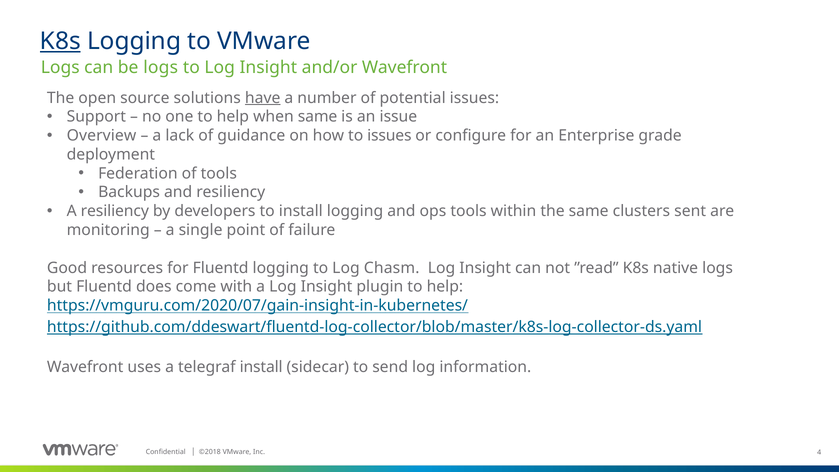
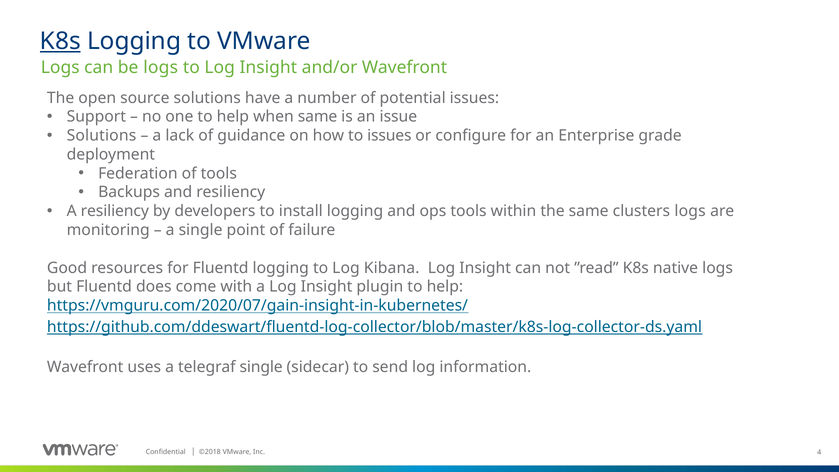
have underline: present -> none (263, 98)
Overview: Overview -> Solutions (101, 136)
clusters sent: sent -> logs (690, 211)
Chasm: Chasm -> Kibana (392, 268)
telegraf install: install -> single (261, 367)
